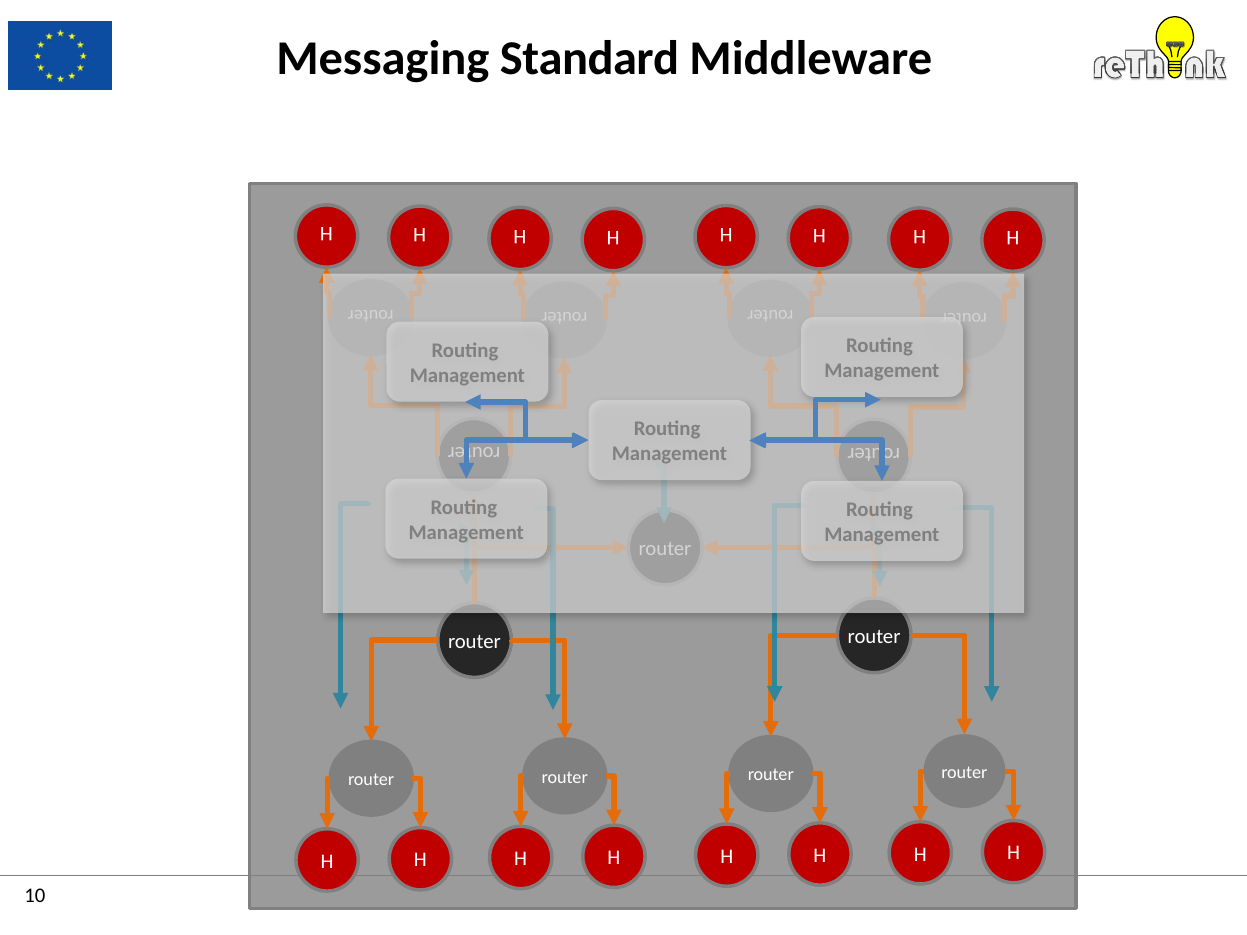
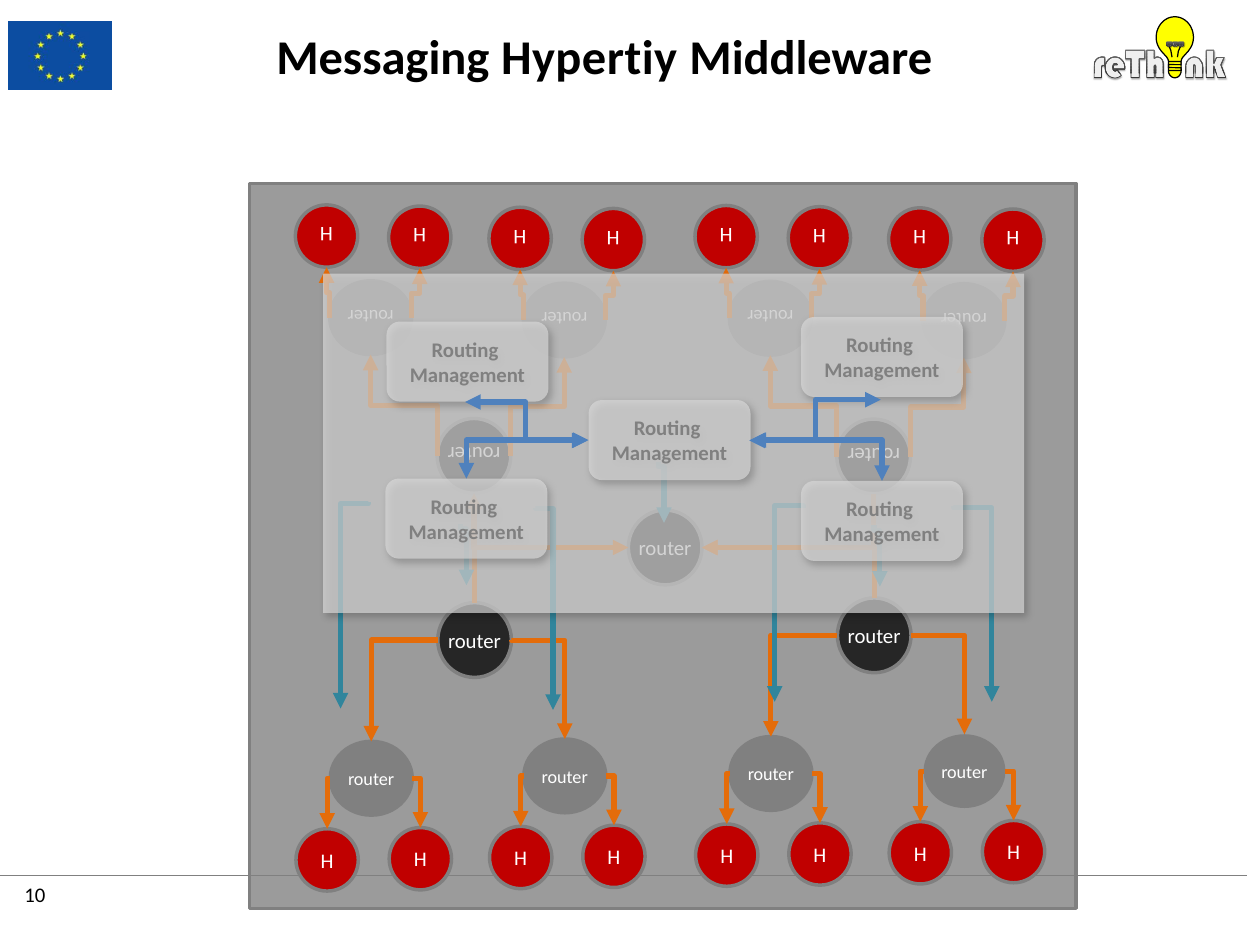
Standard: Standard -> Hypertiy (589, 59)
